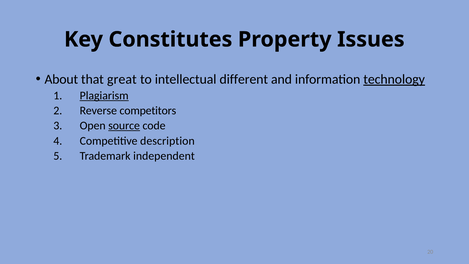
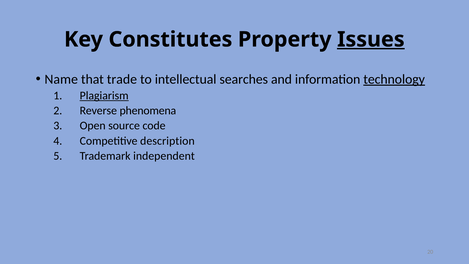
Issues underline: none -> present (371, 39)
About: About -> Name (61, 79)
great: great -> trade (122, 79)
different: different -> searches (244, 79)
competitors: competitors -> phenomena (148, 111)
source underline: present -> none (124, 126)
